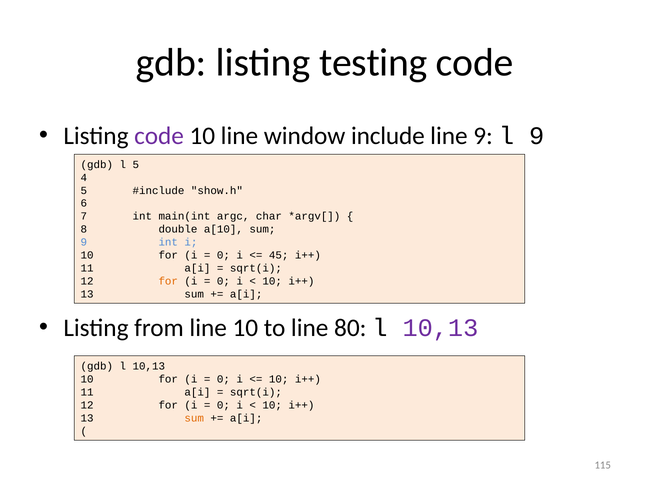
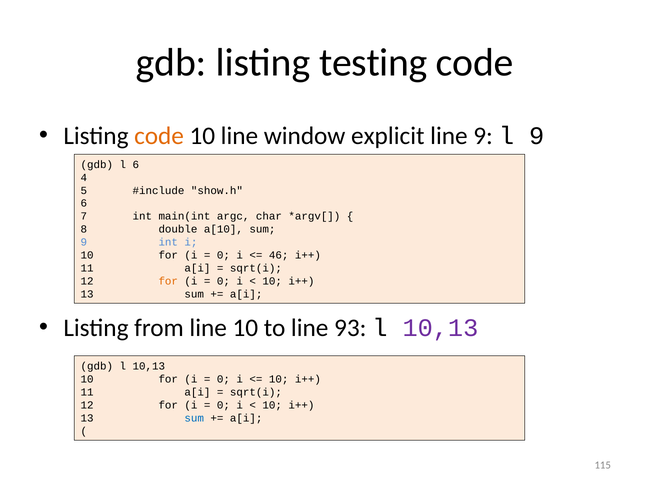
code colour: purple -> orange (159, 136)
include: include -> explicit (388, 136)
l 5: 5 -> 6 (136, 165)
45: 45 -> 46 (279, 256)
80: 80 -> 93 (350, 328)
sum colour: orange -> blue (194, 419)
